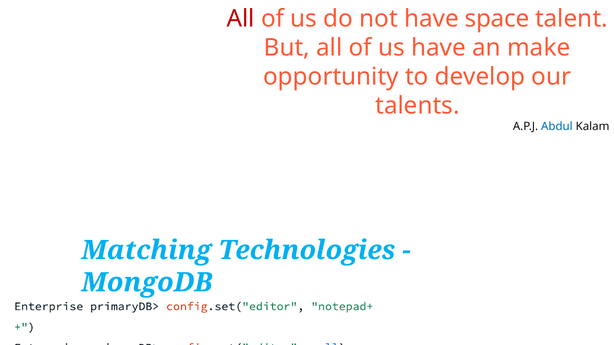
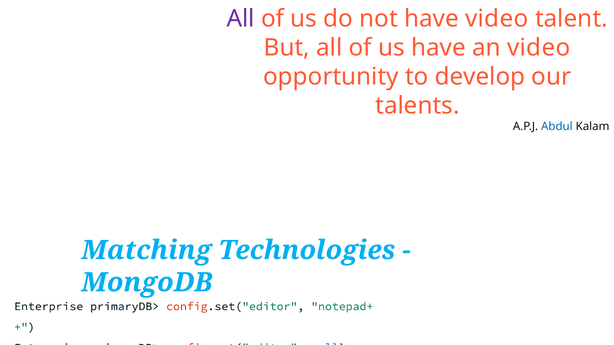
All colour: red -> purple (241, 19)
have space: space -> video (497, 19)
an make: make -> video (539, 48)
